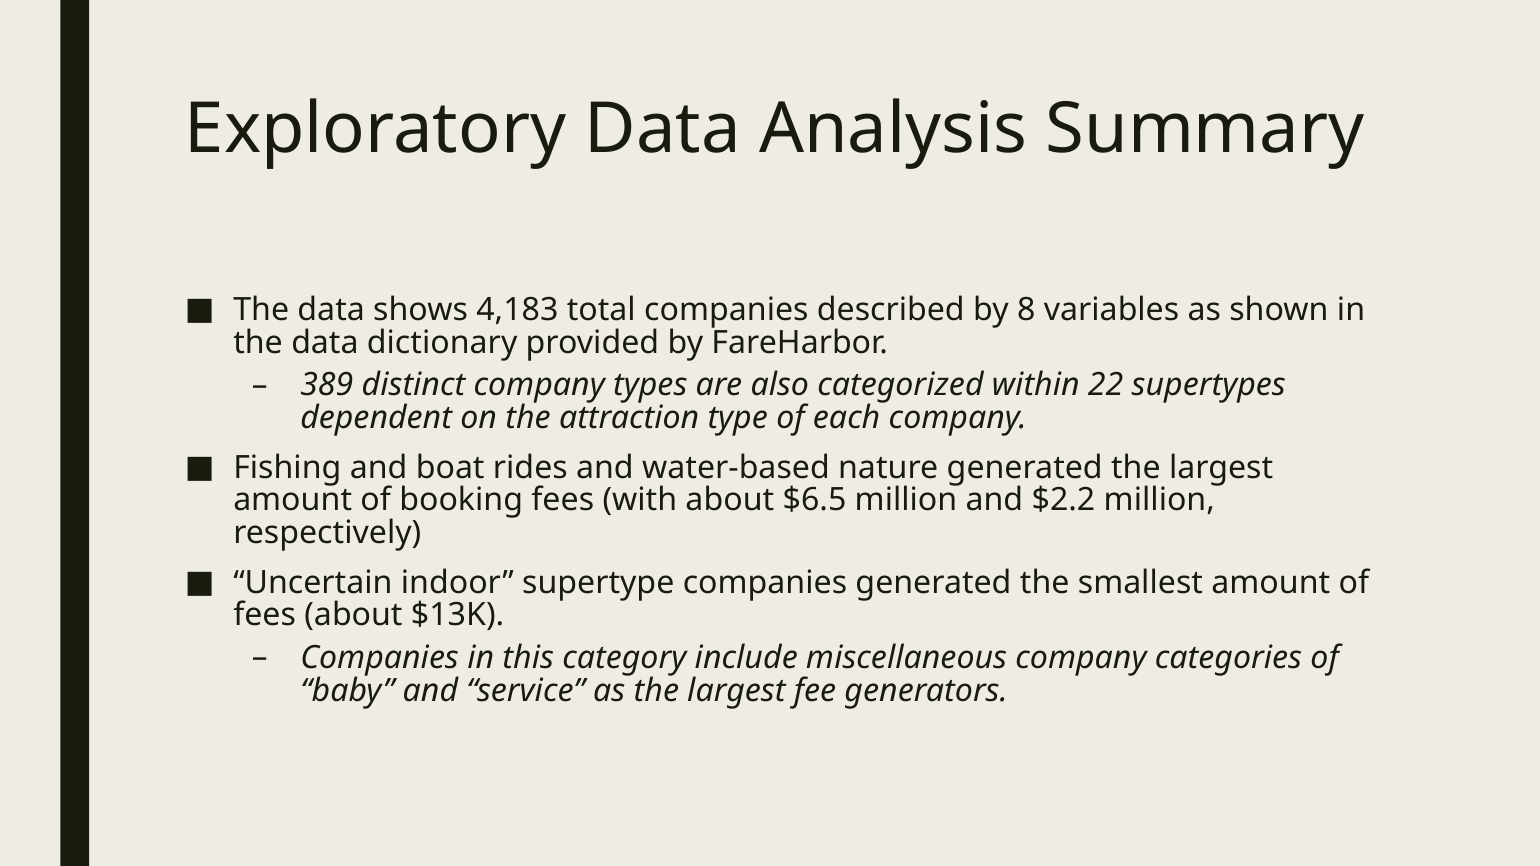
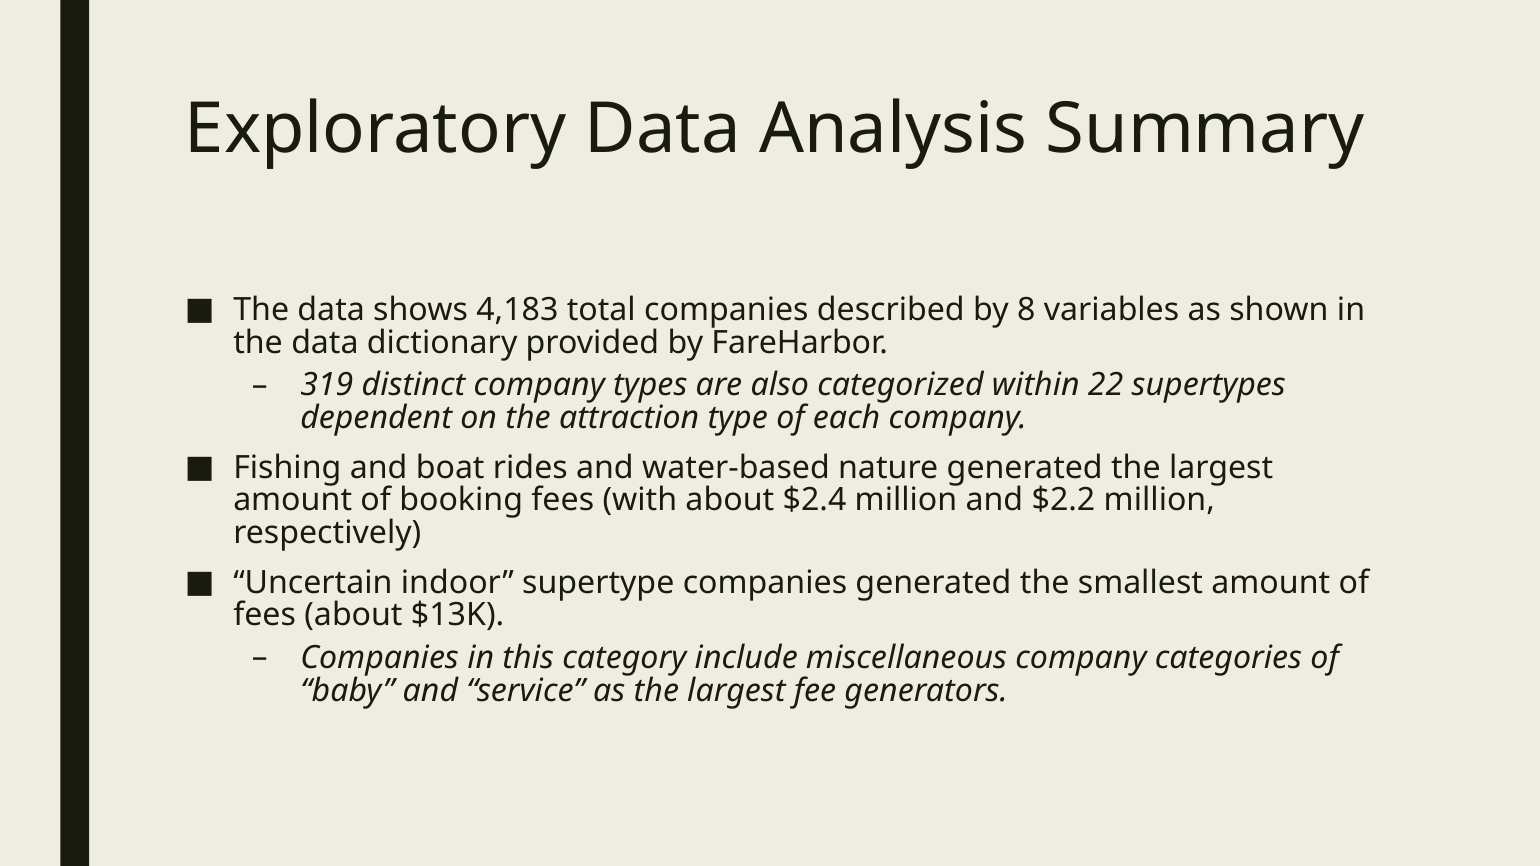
389: 389 -> 319 (327, 385)
$6.5: $6.5 -> $2.4 (815, 500)
